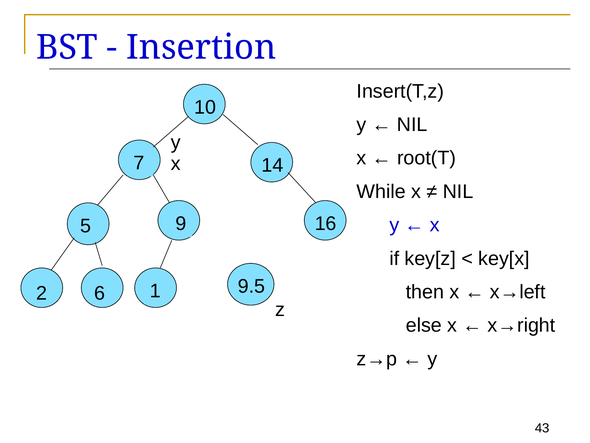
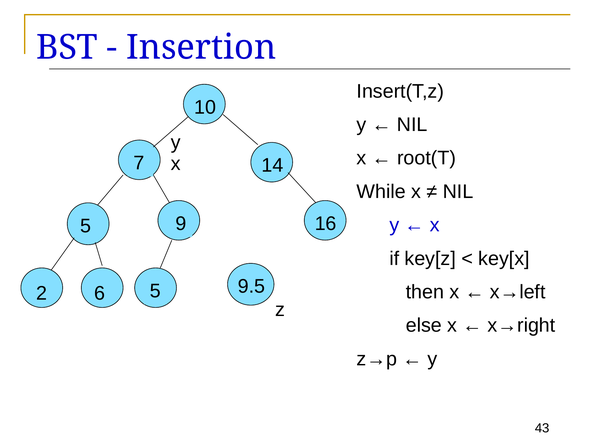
2 1: 1 -> 5 (155, 291)
